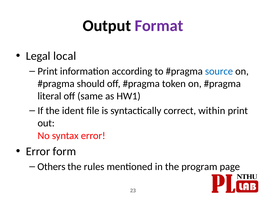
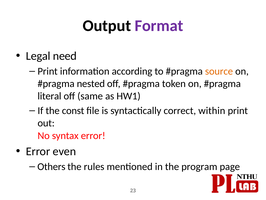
local: local -> need (65, 56)
source colour: blue -> orange (219, 71)
should: should -> nested (91, 83)
ident: ident -> const (73, 110)
form: form -> even (64, 151)
